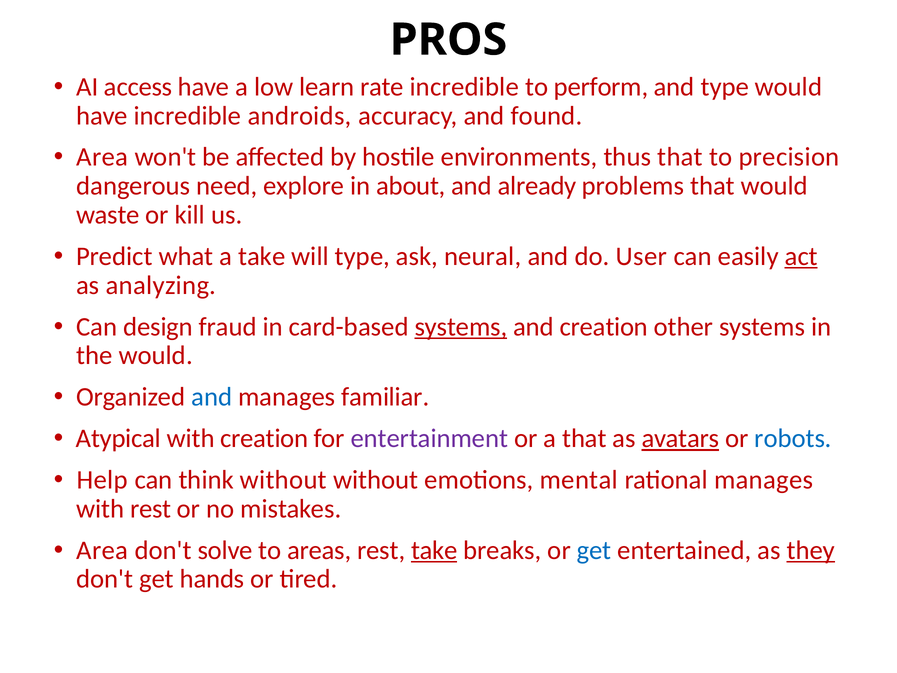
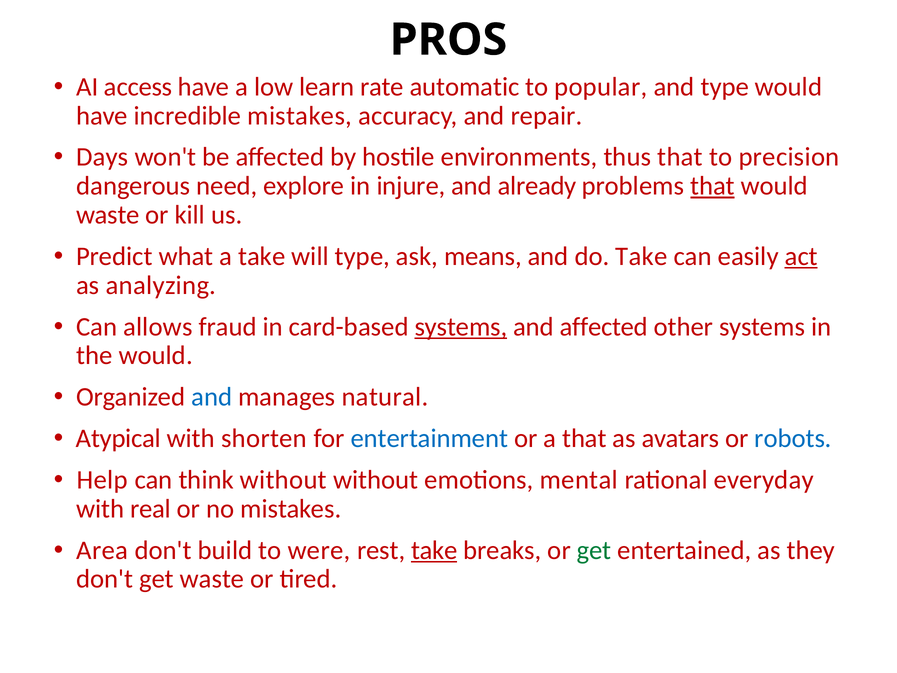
rate incredible: incredible -> automatic (464, 87)
perform: perform -> popular (601, 87)
incredible androids: androids -> mistakes (300, 116)
found: found -> repair (546, 116)
Area: Area -> Days (102, 157)
about: about -> injure (411, 186)
that underline: none -> present (713, 186)
neural: neural -> means (483, 256)
do User: User -> Take (641, 256)
design: design -> allows (158, 327)
and creation: creation -> affected (604, 327)
familiar: familiar -> natural (385, 397)
with creation: creation -> shorten (264, 438)
entertainment colour: purple -> blue (429, 438)
avatars underline: present -> none (680, 438)
rational manages: manages -> everyday (764, 480)
with rest: rest -> real (151, 509)
solve: solve -> build (225, 550)
areas: areas -> were (319, 550)
get colour: blue -> green (594, 550)
they underline: present -> none (811, 550)
get hands: hands -> waste (212, 579)
